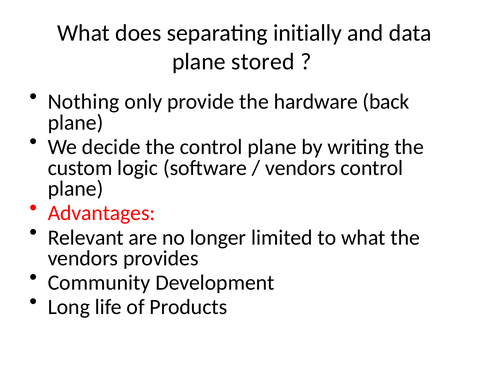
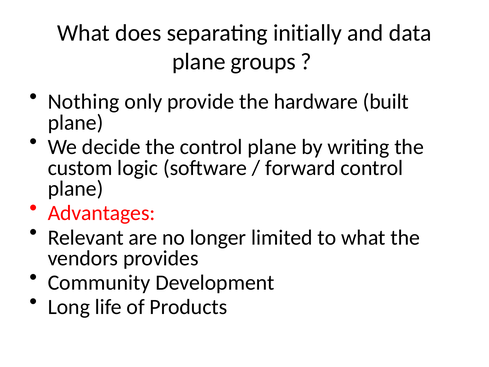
stored: stored -> groups (263, 62)
back: back -> built (386, 102)
vendors: vendors -> forward (300, 168)
